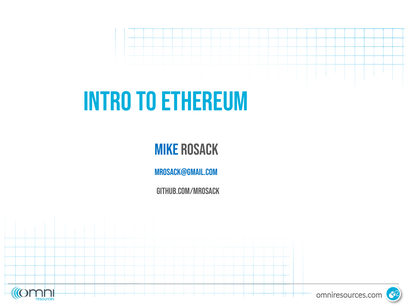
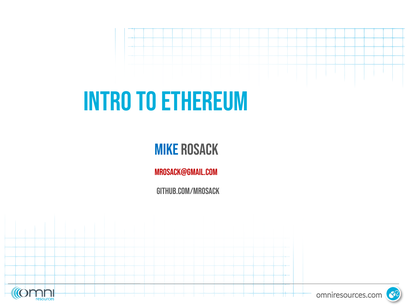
mrosack@gmail.com colour: blue -> red (186, 172)
